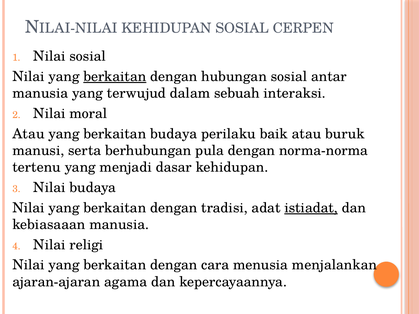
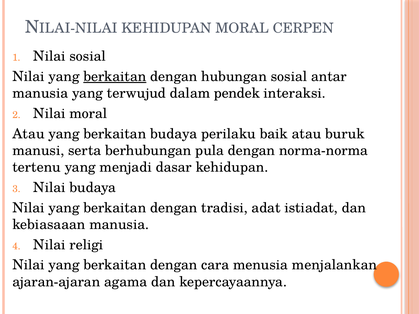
KEHIDUPAN SOSIAL: SOSIAL -> MORAL (242, 28)
sebuah: sebuah -> pendek (237, 93)
istiadat underline: present -> none (311, 208)
